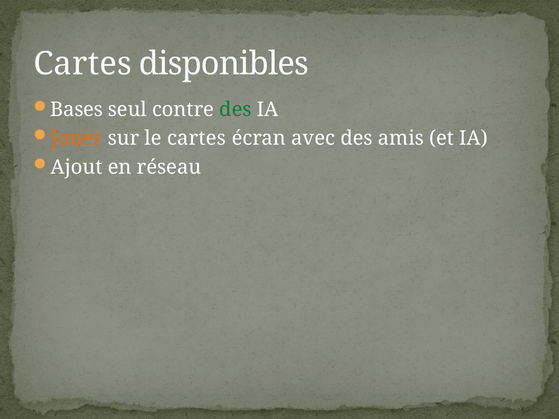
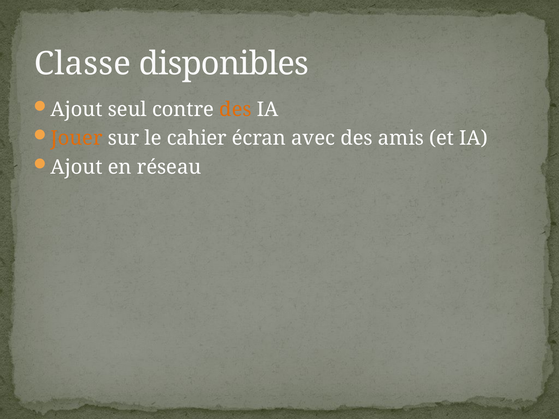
Cartes: Cartes -> Classe (83, 64)
Bases: Bases -> Ajout (77, 109)
des colour: green -> orange (235, 109)
le cartes: cartes -> cahier (197, 138)
